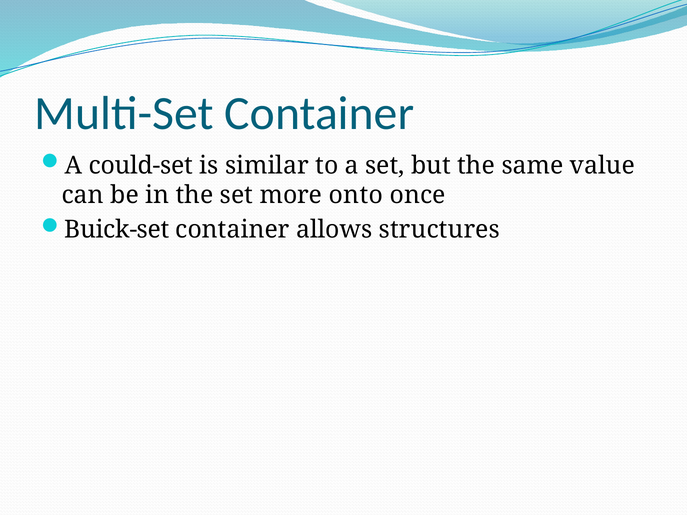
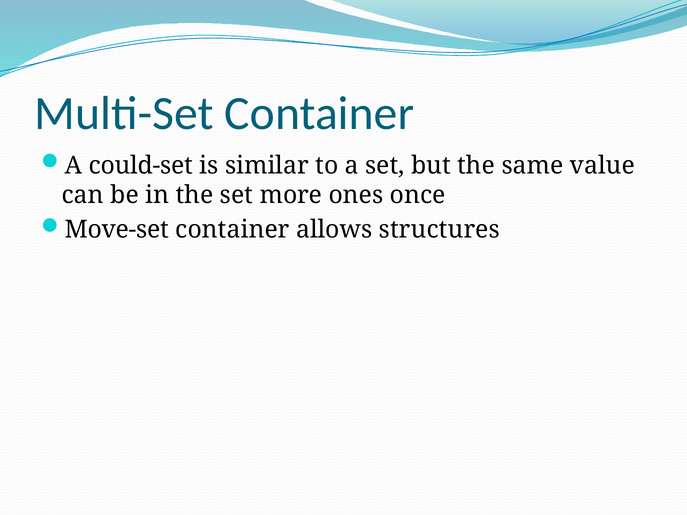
onto: onto -> ones (356, 195)
Buick-set: Buick-set -> Move-set (117, 230)
